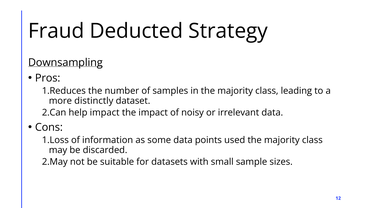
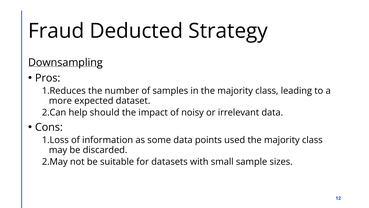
distinctly: distinctly -> expected (94, 100)
help impact: impact -> should (105, 112)
